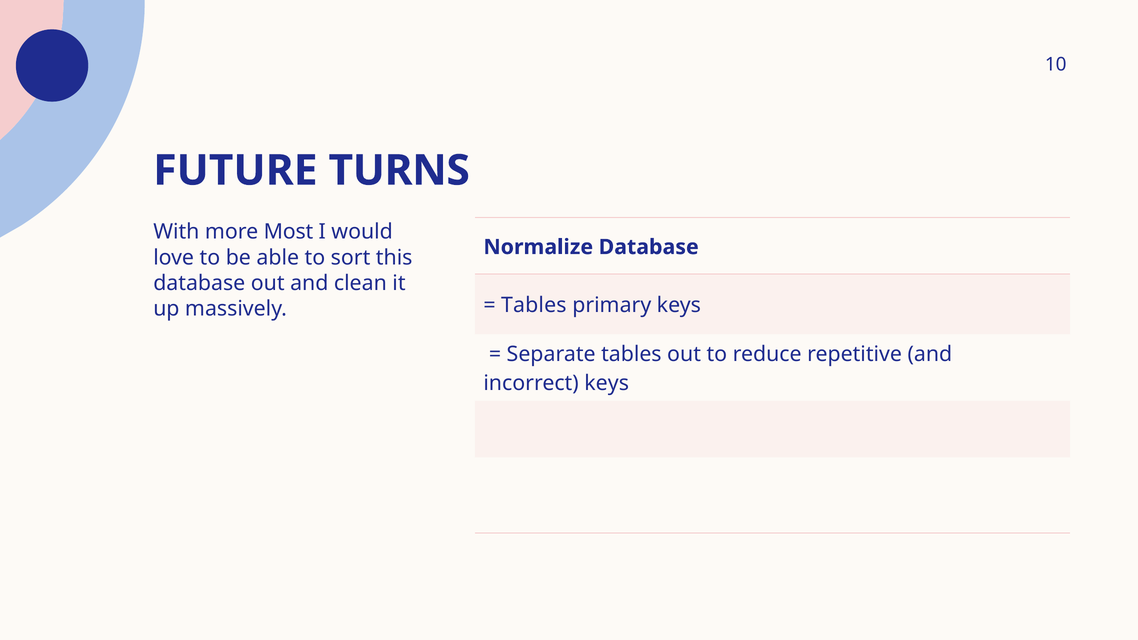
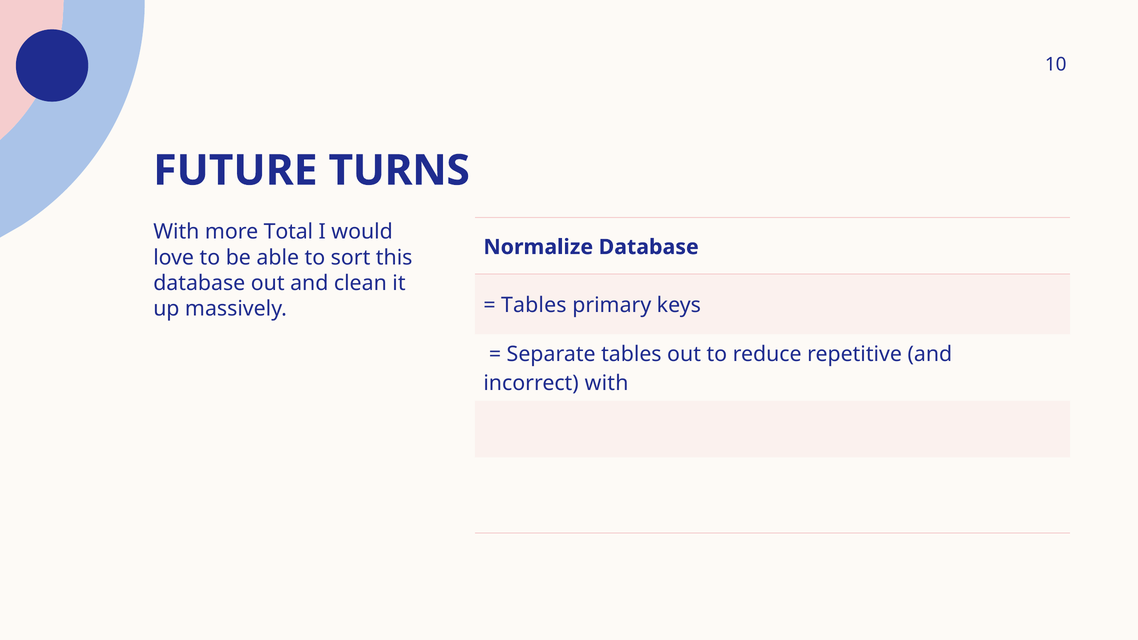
Most: Most -> Total (288, 232)
incorrect keys: keys -> with (607, 383)
